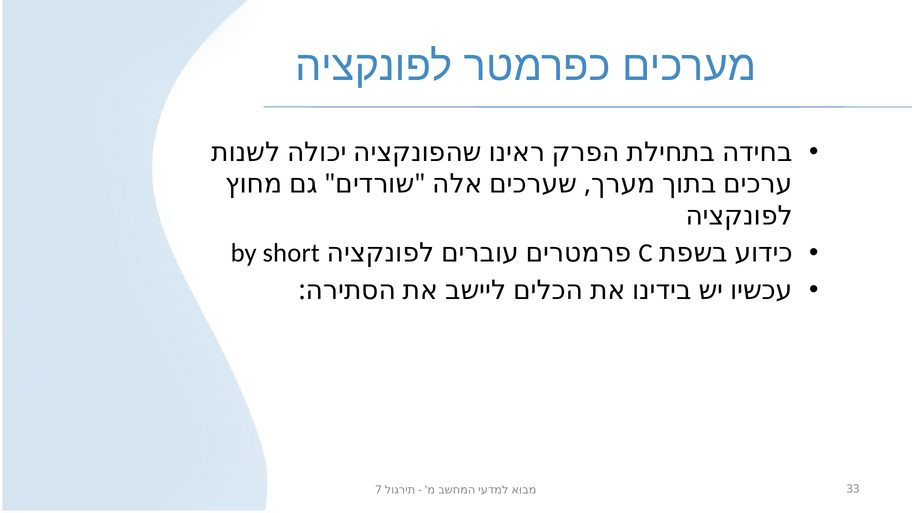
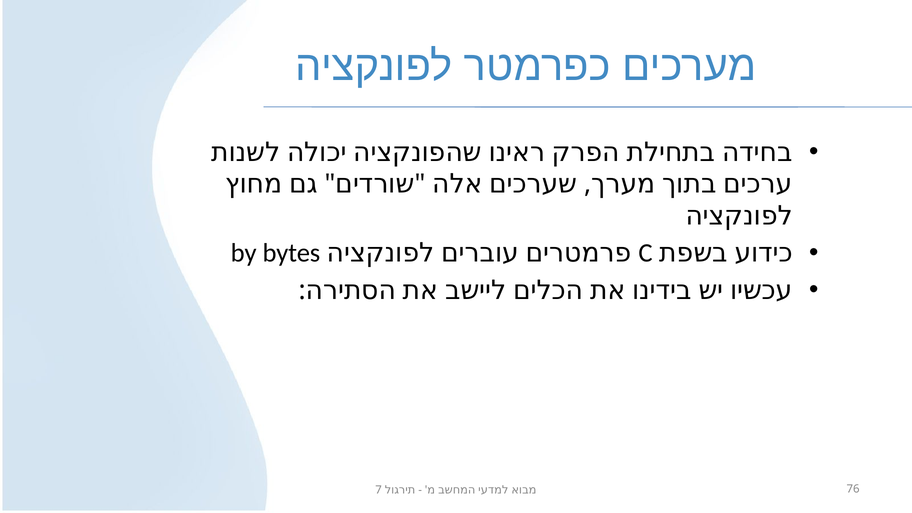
short: short -> bytes (291, 253)
33: 33 -> 76 (853, 489)
